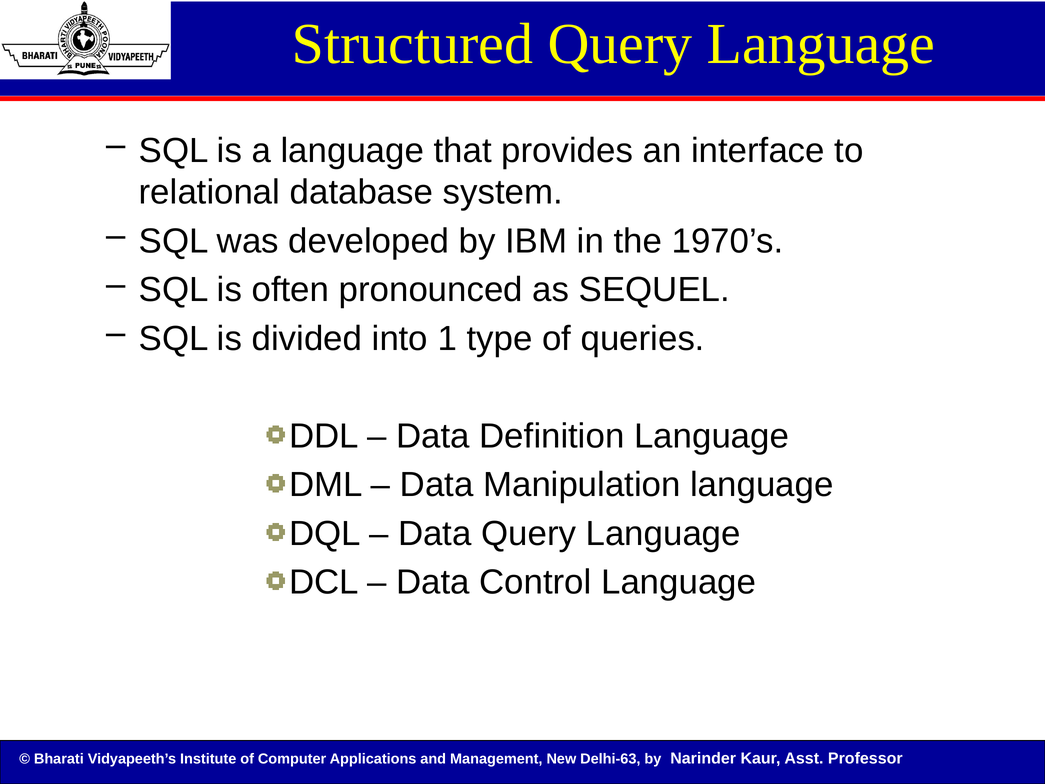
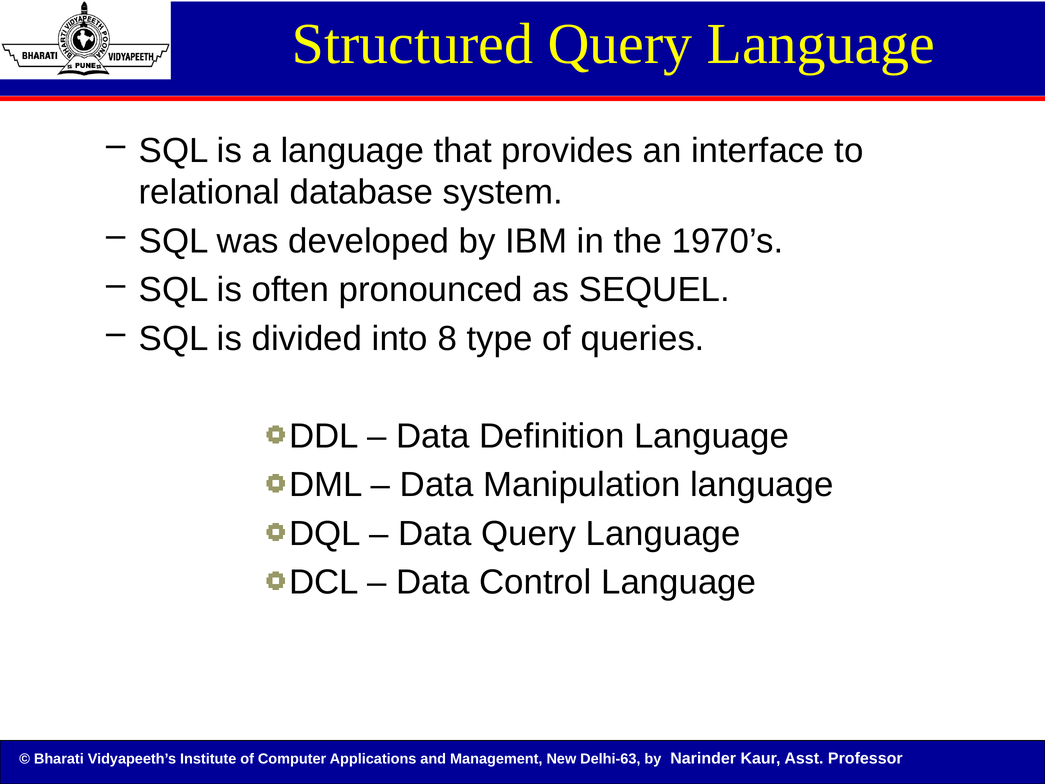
1: 1 -> 8 (447, 339)
